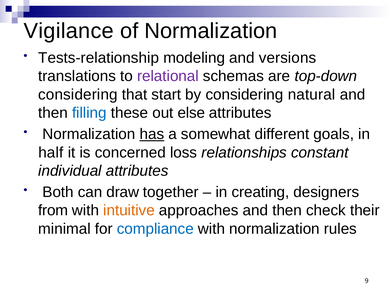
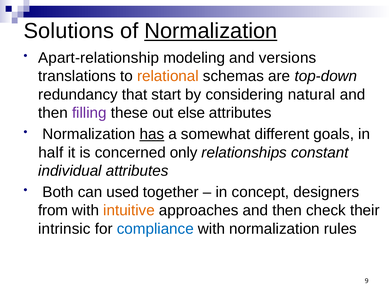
Vigilance: Vigilance -> Solutions (69, 31)
Normalization underline: none -> present (211, 31)
Tests-relationship: Tests-relationship -> Apart-relationship (99, 58)
relational colour: purple -> orange (168, 76)
considering: considering -> redundancy (78, 95)
filling colour: blue -> purple (89, 113)
loss: loss -> only (184, 152)
draw: draw -> used (123, 192)
creating: creating -> concept (260, 192)
minimal: minimal -> intrinsic (64, 229)
